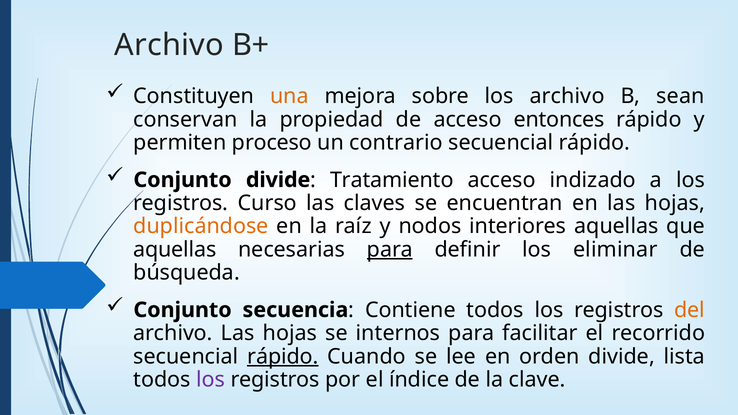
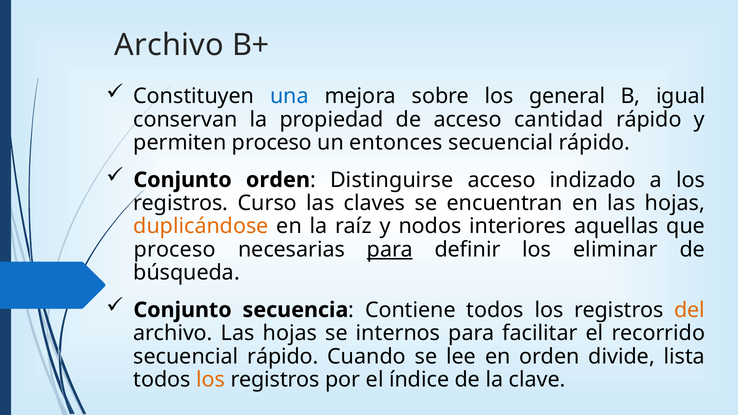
una colour: orange -> blue (289, 96)
los archivo: archivo -> general (567, 96)
sean: sean -> igual (681, 96)
entonces: entonces -> cantidad (559, 120)
contrario: contrario -> entonces (396, 143)
Conjunto divide: divide -> orden (278, 180)
Tratamiento: Tratamiento -> Distinguirse (392, 180)
aquellas: aquellas -> proceso (175, 250)
rápido underline: present -> none (283, 357)
los colour: purple -> orange (211, 380)
